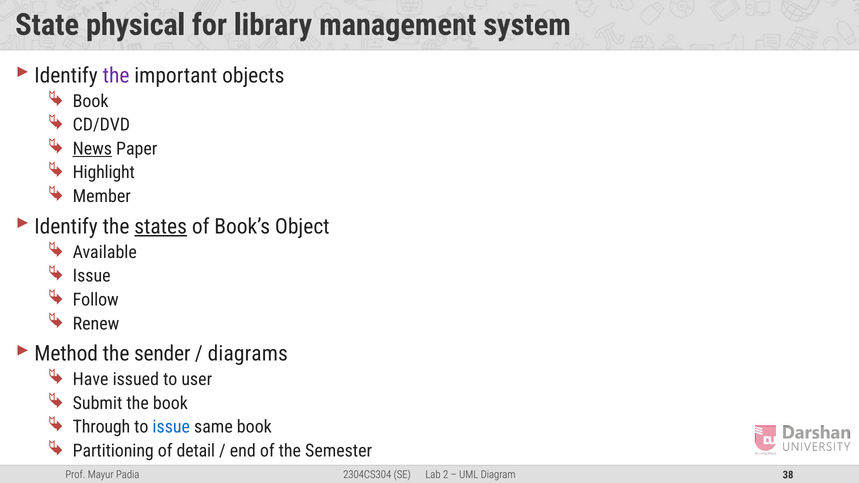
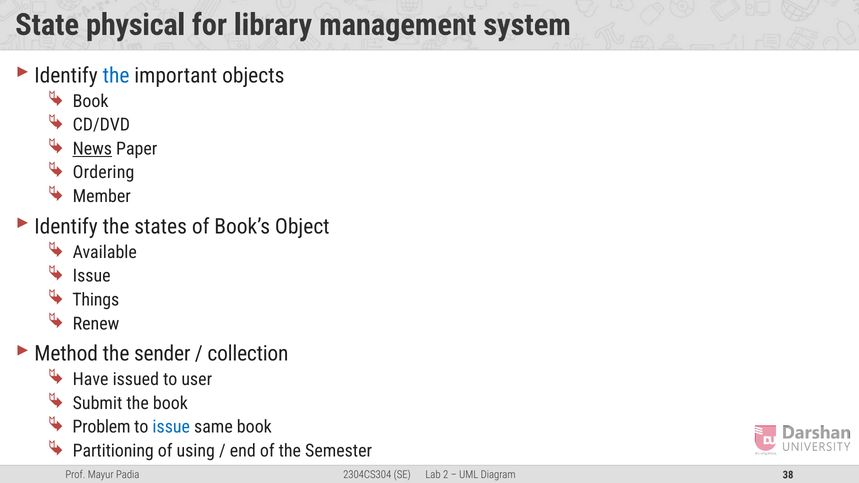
the colour: purple -> blue (116, 76)
Highlight: Highlight -> Ordering (104, 173)
states underline: present -> none (161, 227)
Follow: Follow -> Things (96, 300)
diagrams: diagrams -> collection (248, 354)
Through: Through -> Problem (101, 427)
detail: detail -> using (196, 451)
